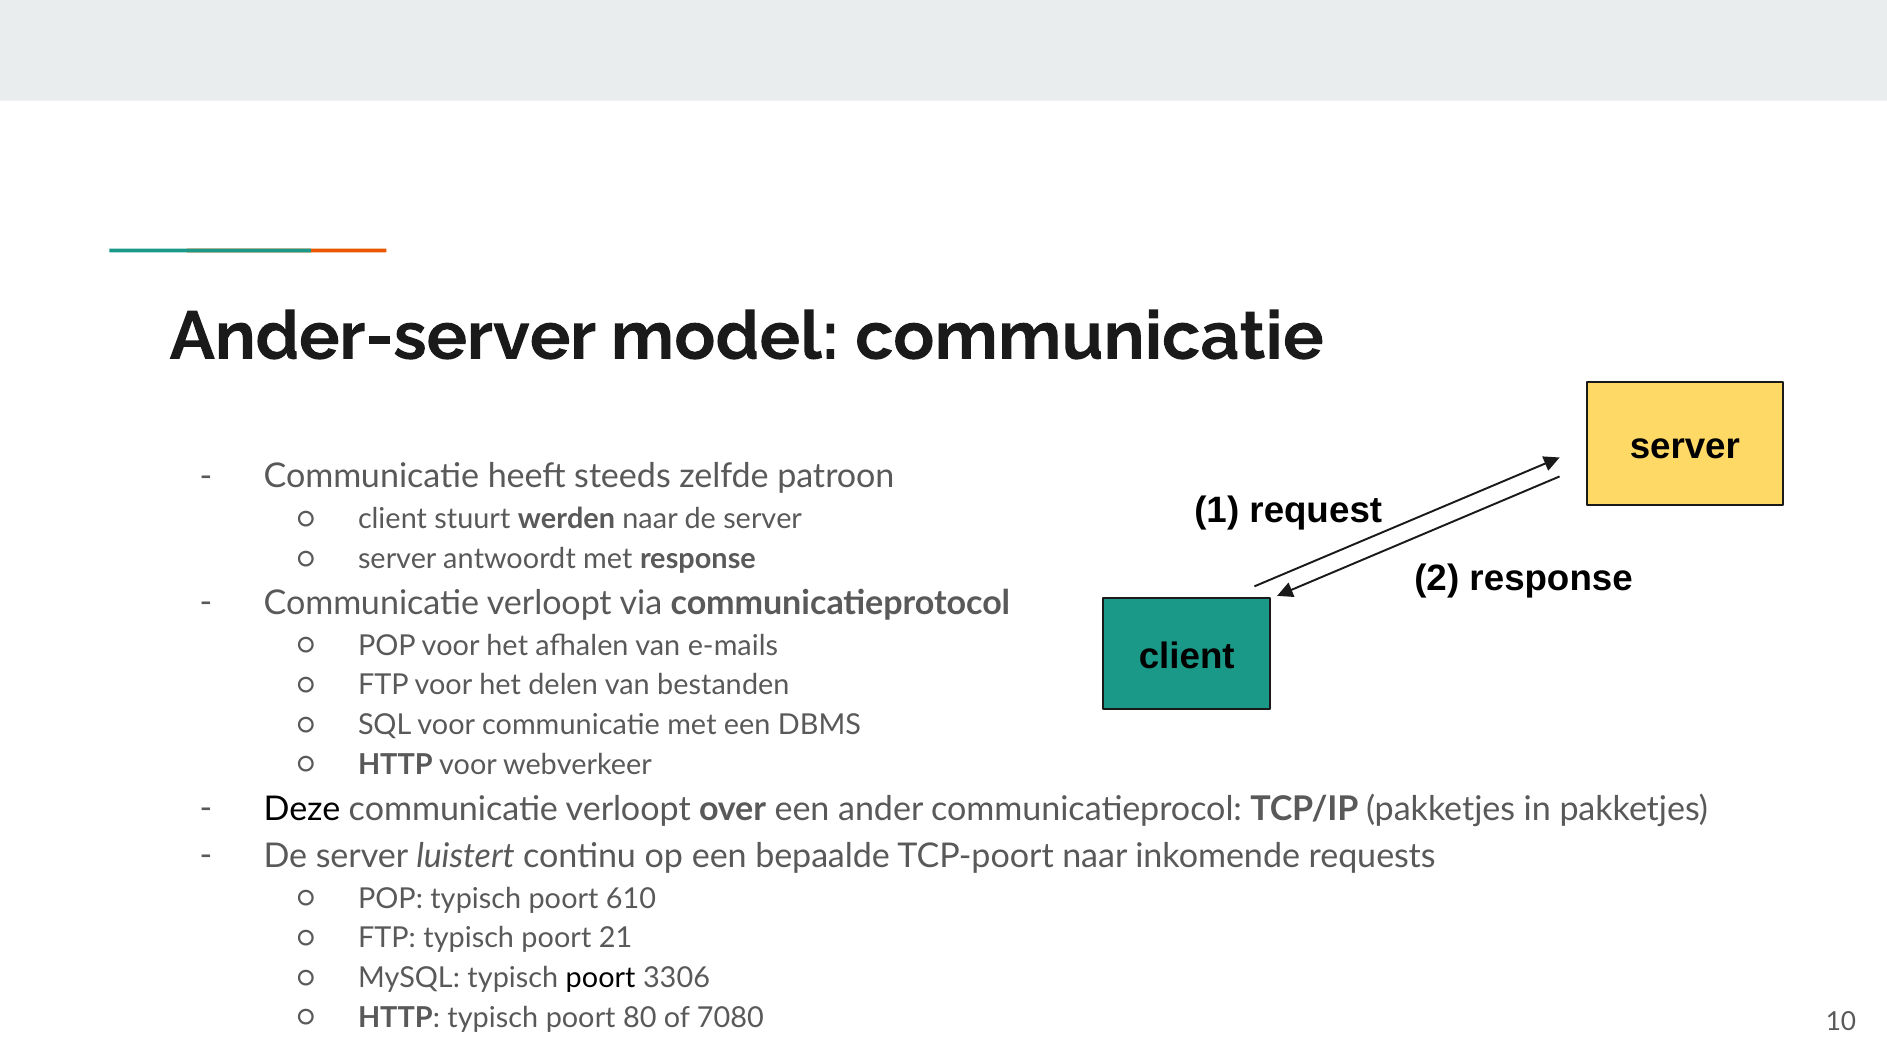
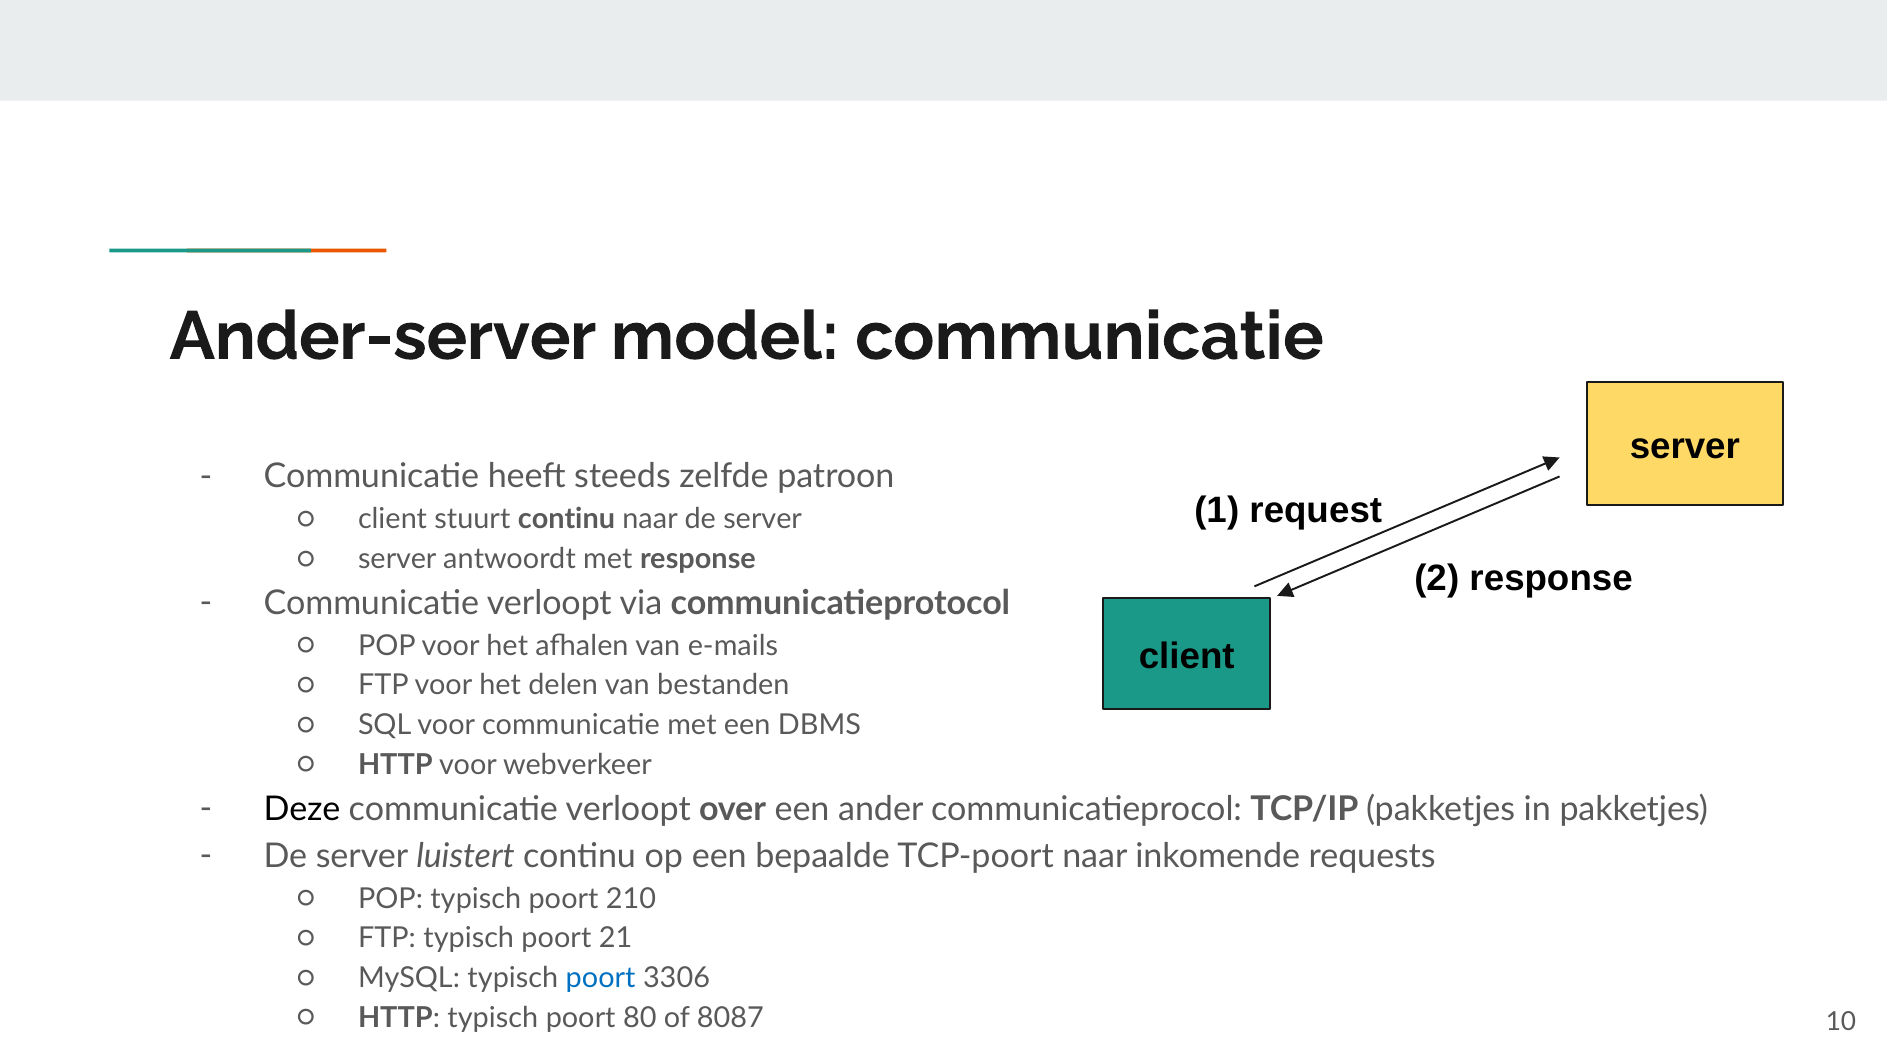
stuurt werden: werden -> continu (566, 519)
610: 610 -> 210 (631, 899)
poort colour: black -> blue (601, 978)
7080: 7080 -> 8087 (730, 1018)
